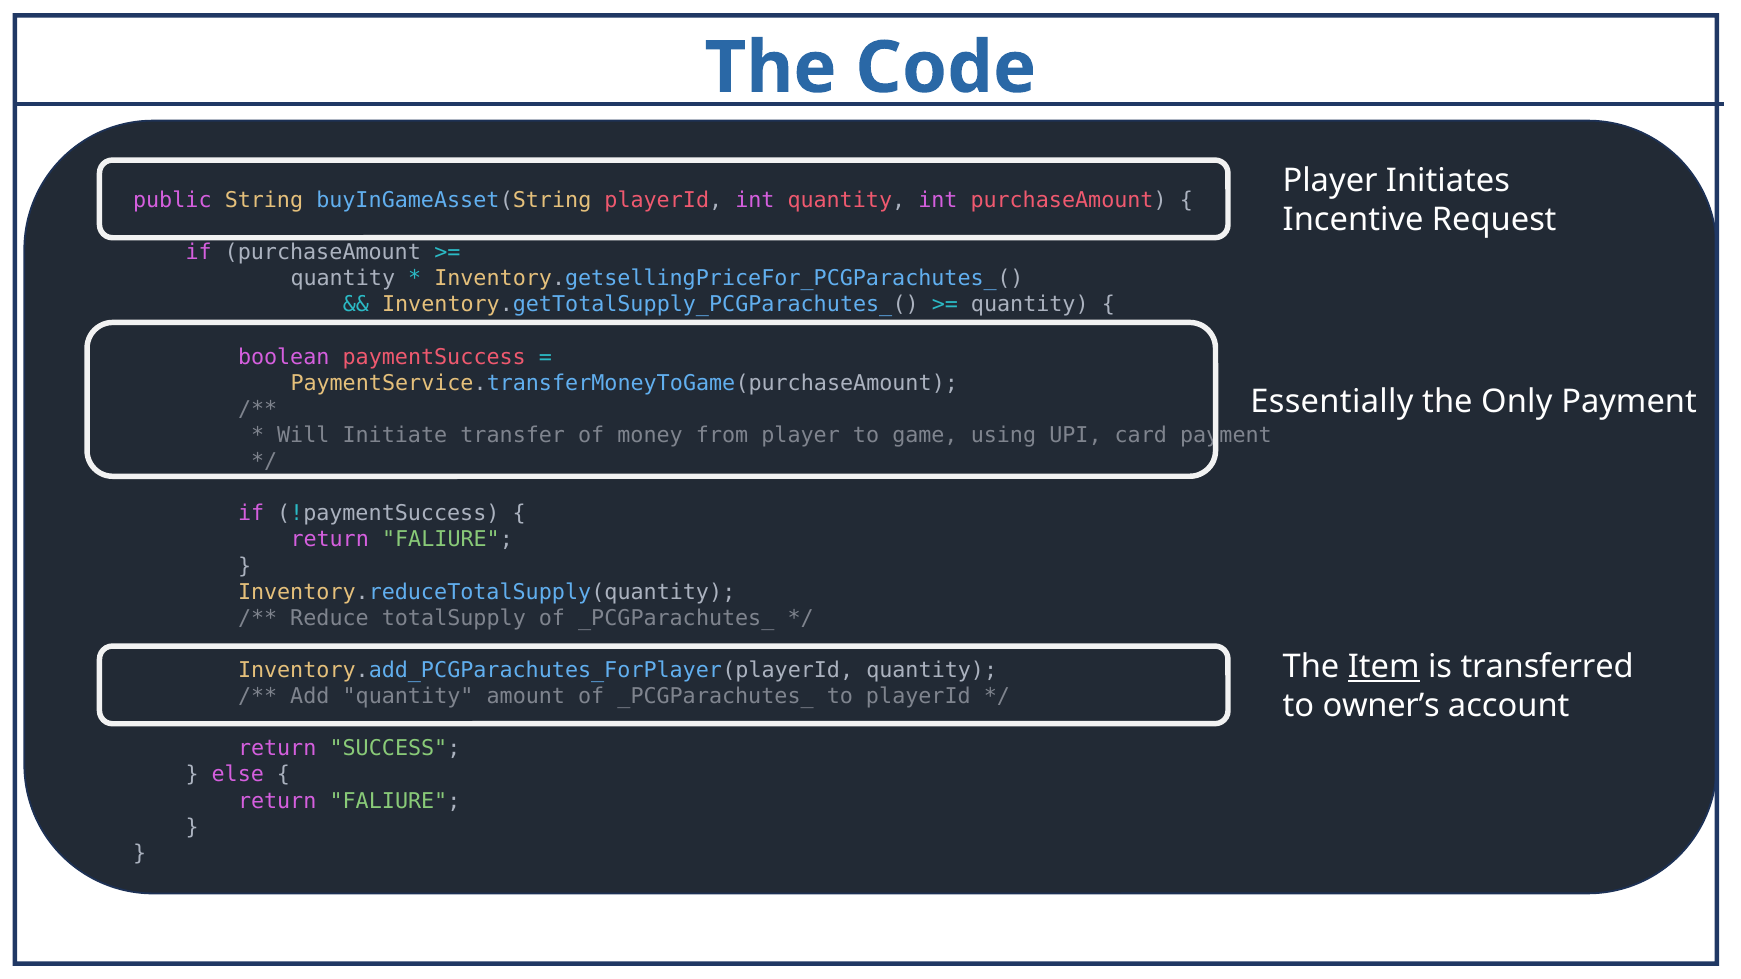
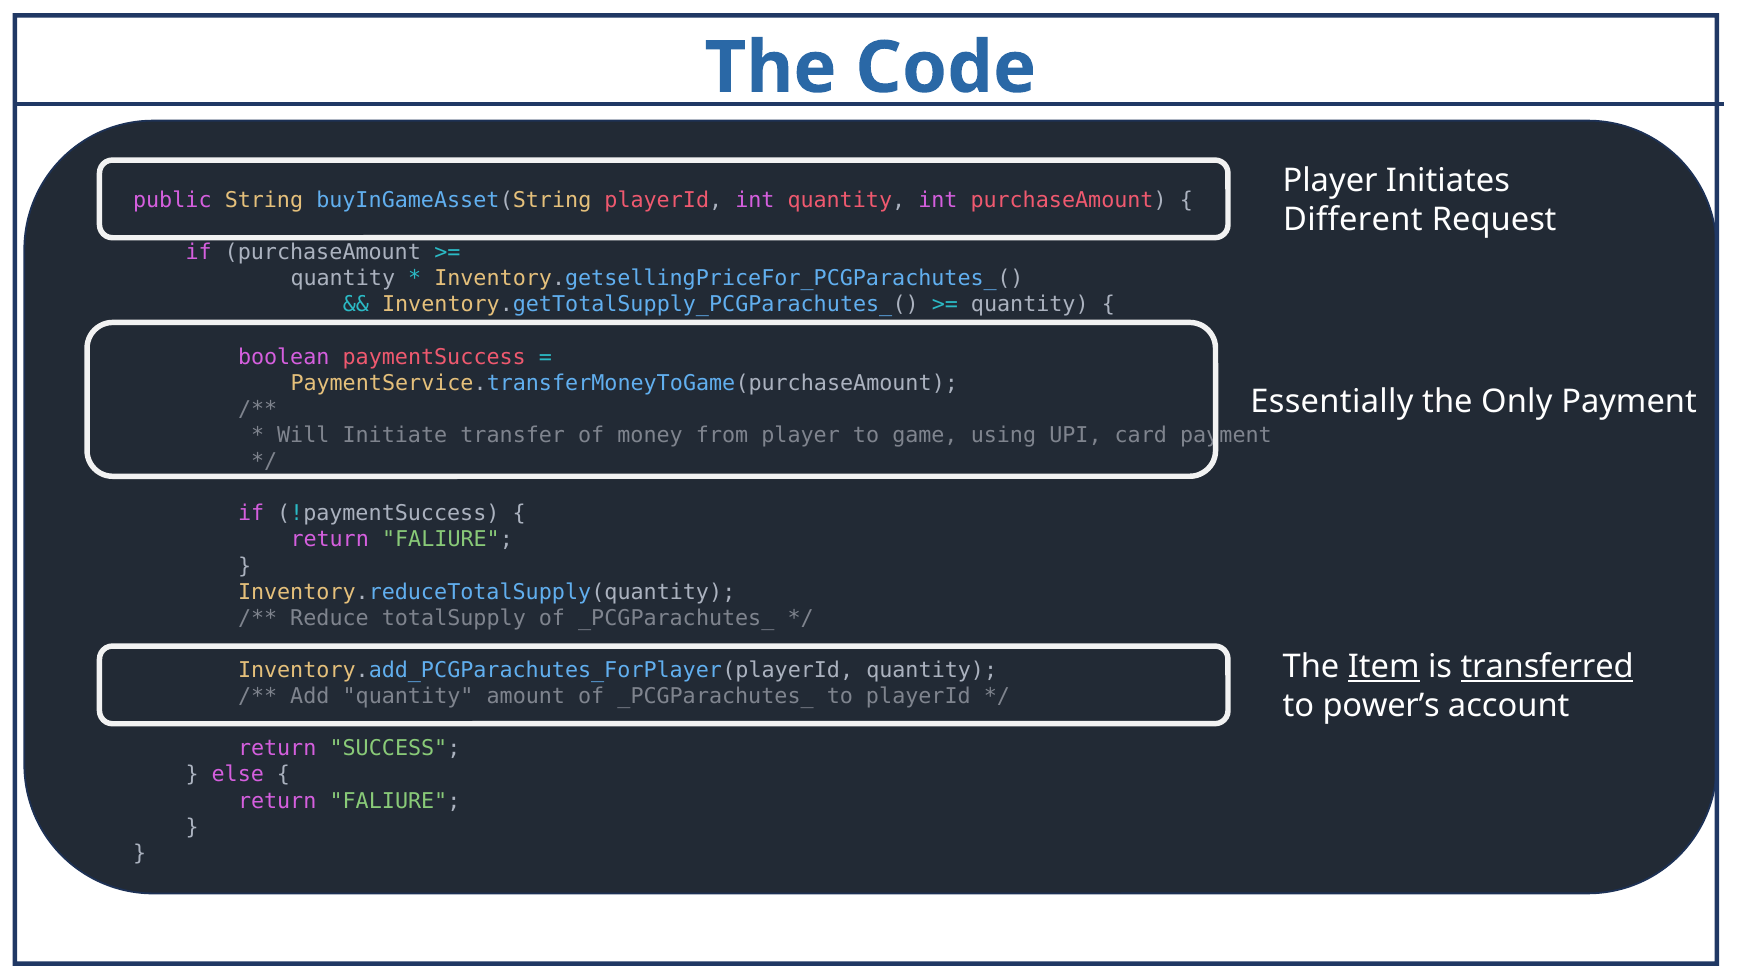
Incentive: Incentive -> Different (1353, 220)
transferred underline: none -> present (1547, 667)
owner’s: owner’s -> power’s (1381, 706)
